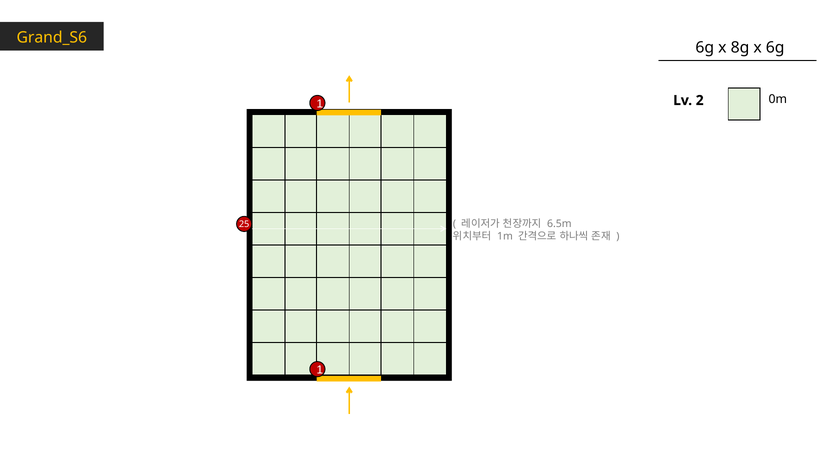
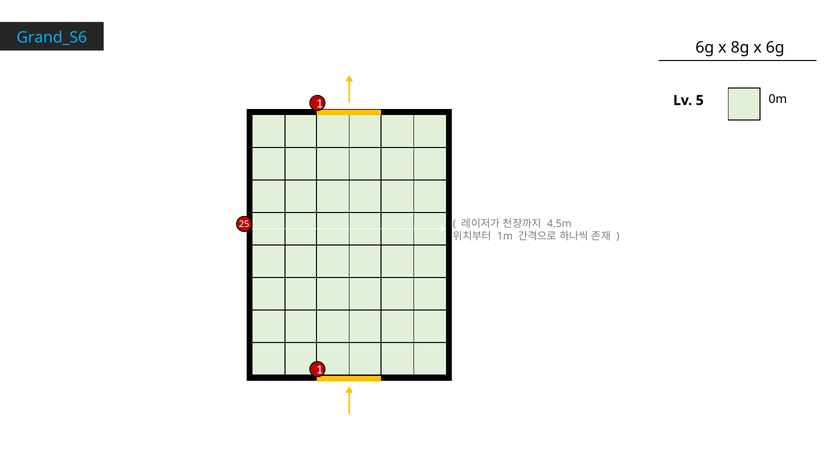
Grand_S6 colour: yellow -> light blue (52, 37)
2: 2 -> 5 (700, 100)
6.5m: 6.5m -> 4.5m (559, 224)
